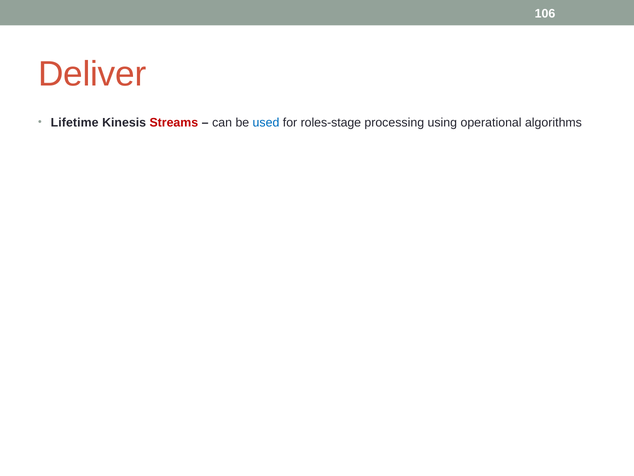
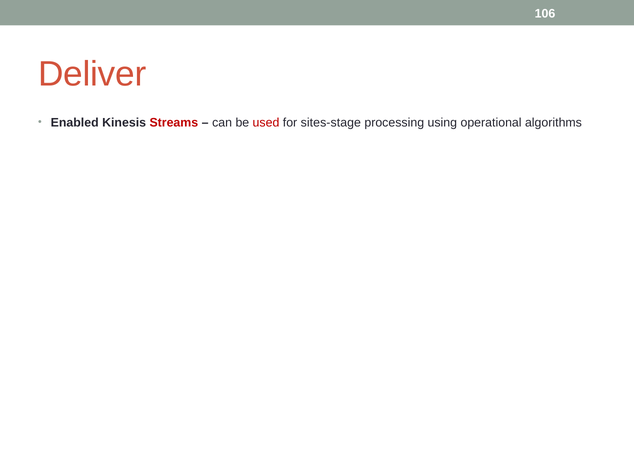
Lifetime: Lifetime -> Enabled (75, 122)
used colour: blue -> red (266, 122)
roles-stage: roles-stage -> sites-stage (331, 122)
